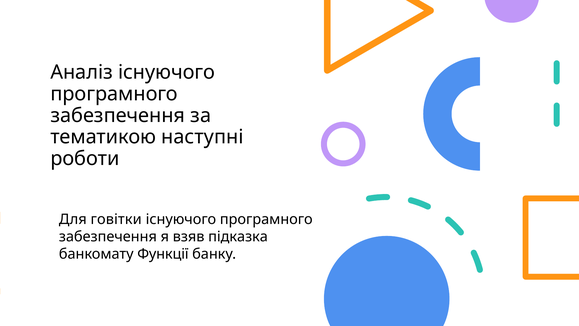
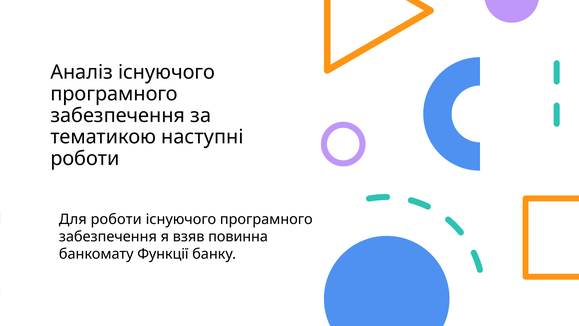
Для говітки: говітки -> роботи (116, 219)
підказка: підказка -> повинна (238, 237)
